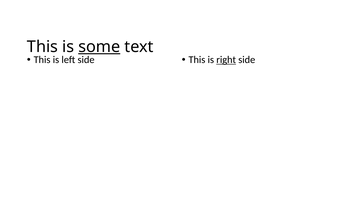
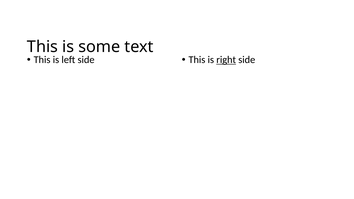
some underline: present -> none (99, 47)
